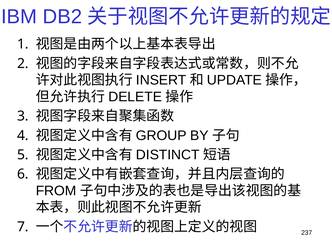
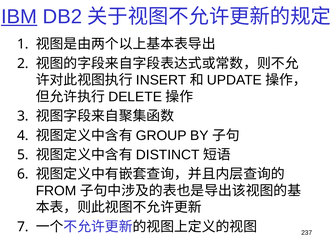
IBM underline: none -> present (19, 17)
